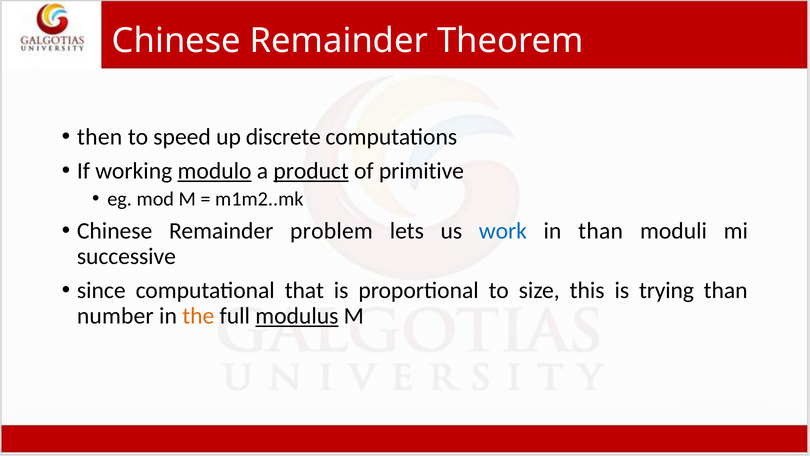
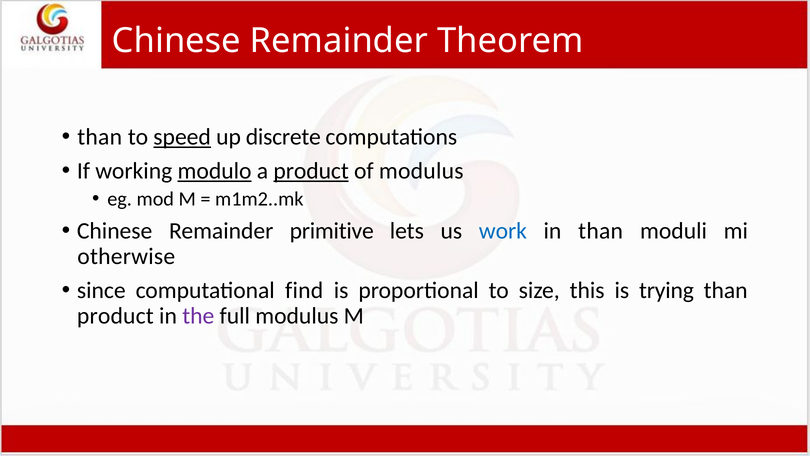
then: then -> than (100, 137)
speed underline: none -> present (182, 137)
of primitive: primitive -> modulus (421, 171)
problem: problem -> primitive (332, 231)
successive: successive -> otherwise (126, 256)
that: that -> find (304, 290)
number: number -> product (115, 316)
the colour: orange -> purple (198, 316)
modulus underline: present -> none (297, 316)
